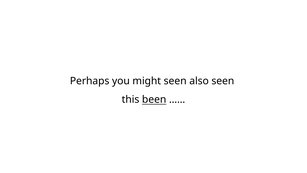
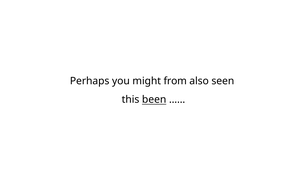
might seen: seen -> from (175, 81)
